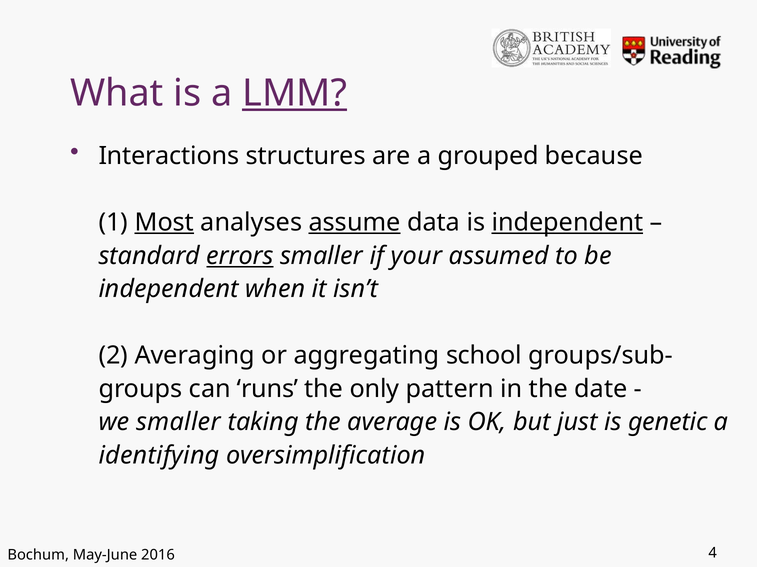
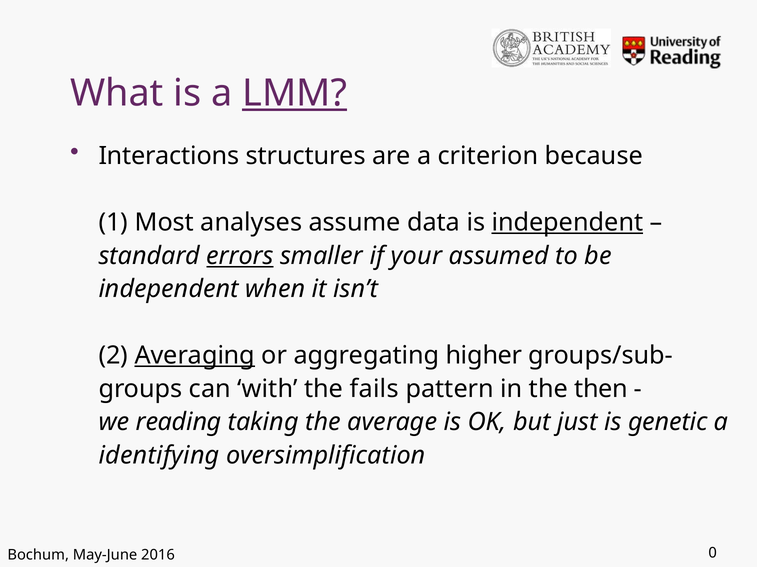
grouped: grouped -> criterion (488, 156)
Most underline: present -> none (164, 223)
assume underline: present -> none (355, 223)
Averaging underline: none -> present (195, 356)
school: school -> higher (484, 356)
runs: runs -> with (267, 389)
only: only -> fails (374, 389)
date: date -> then (601, 389)
we smaller: smaller -> reading (179, 423)
4: 4 -> 0 (713, 553)
